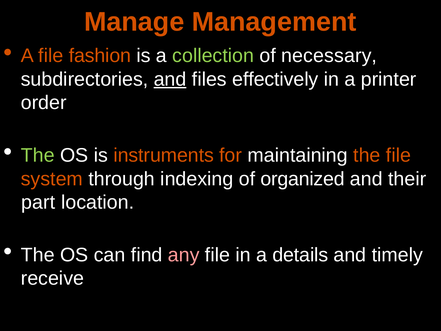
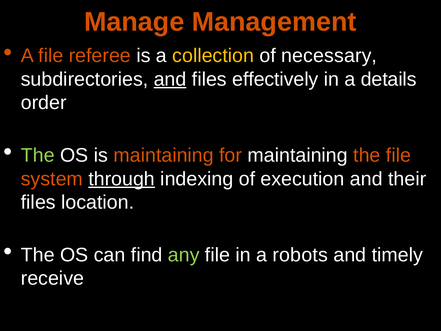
fashion: fashion -> referee (100, 56)
collection colour: light green -> yellow (213, 56)
printer: printer -> details (389, 79)
is instruments: instruments -> maintaining (164, 155)
through underline: none -> present (122, 179)
organized: organized -> execution (303, 179)
part: part -> files (38, 202)
any colour: pink -> light green (184, 255)
details: details -> robots (300, 255)
